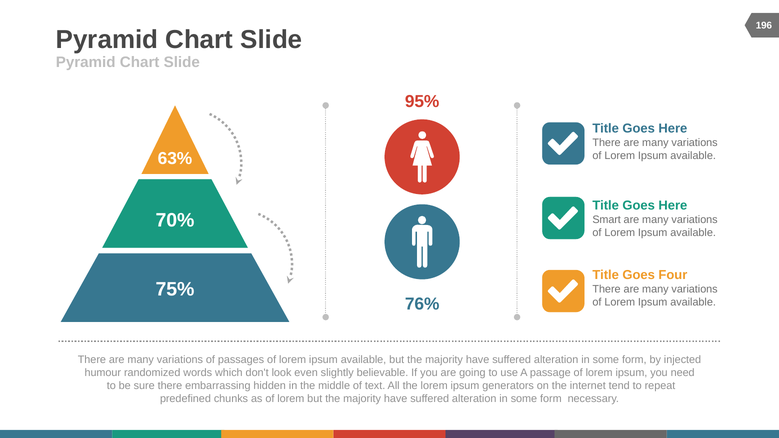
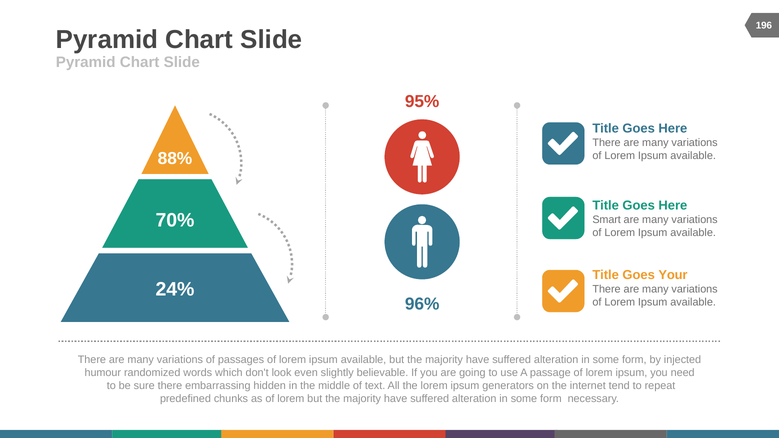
63%: 63% -> 88% (175, 159)
Four: Four -> Your (673, 275)
75%: 75% -> 24% (175, 290)
76%: 76% -> 96% (422, 304)
